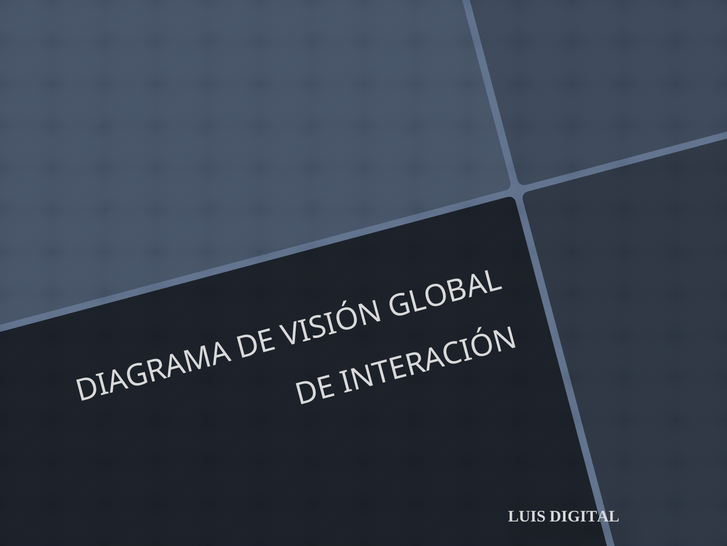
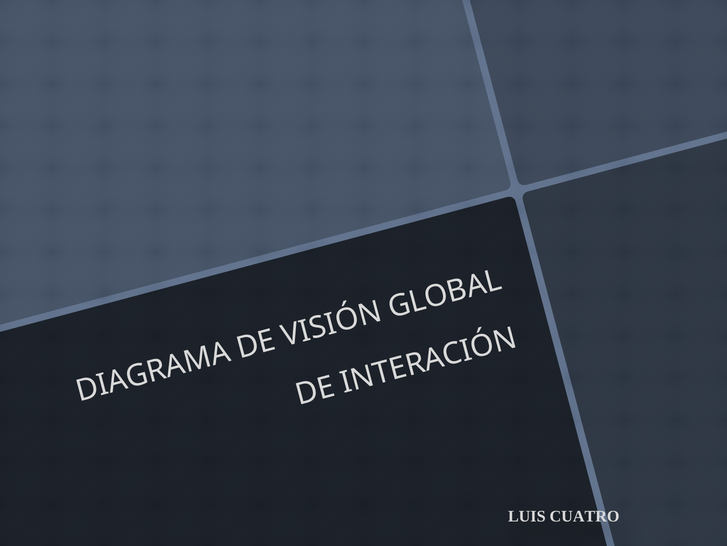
DIGITAL: DIGITAL -> CUATRO (585, 516)
